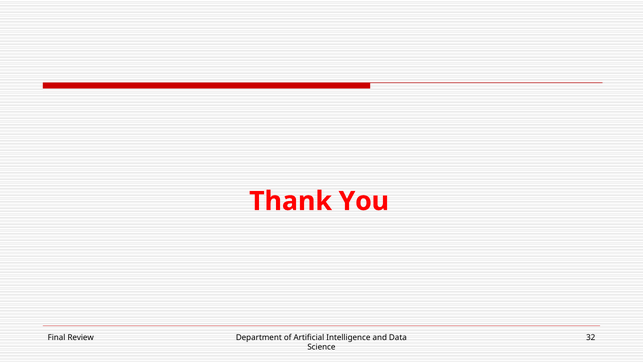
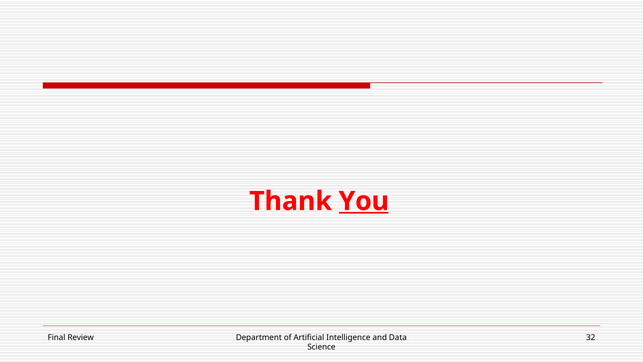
You underline: none -> present (364, 201)
